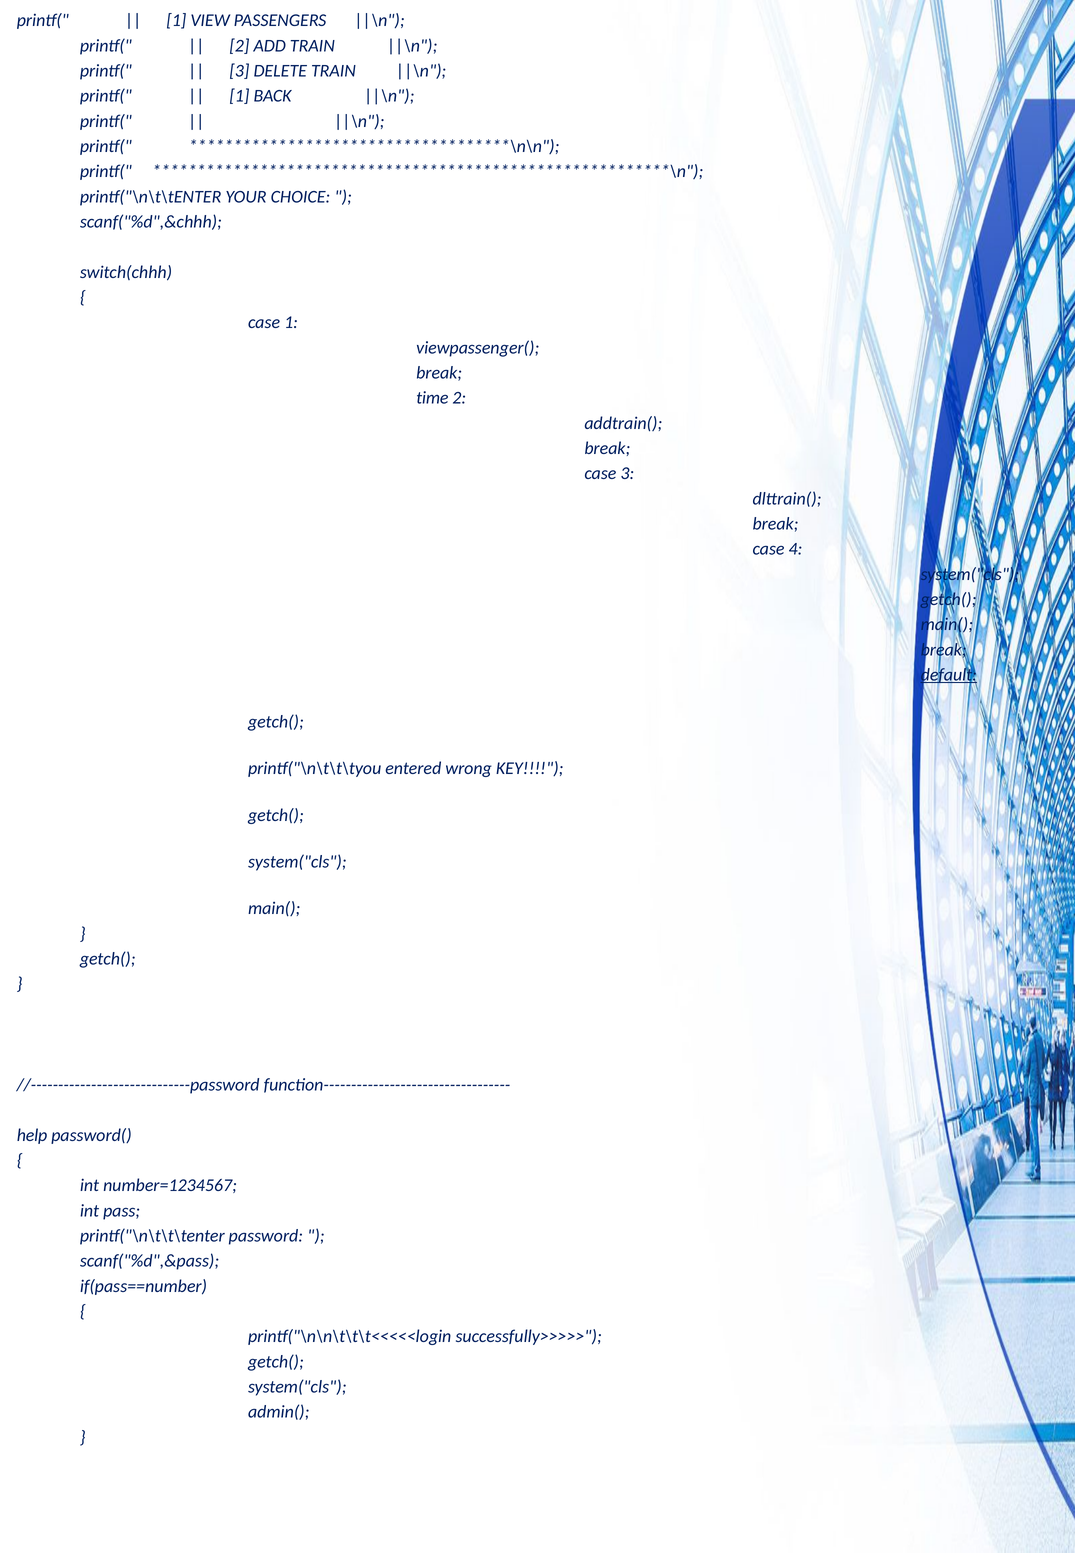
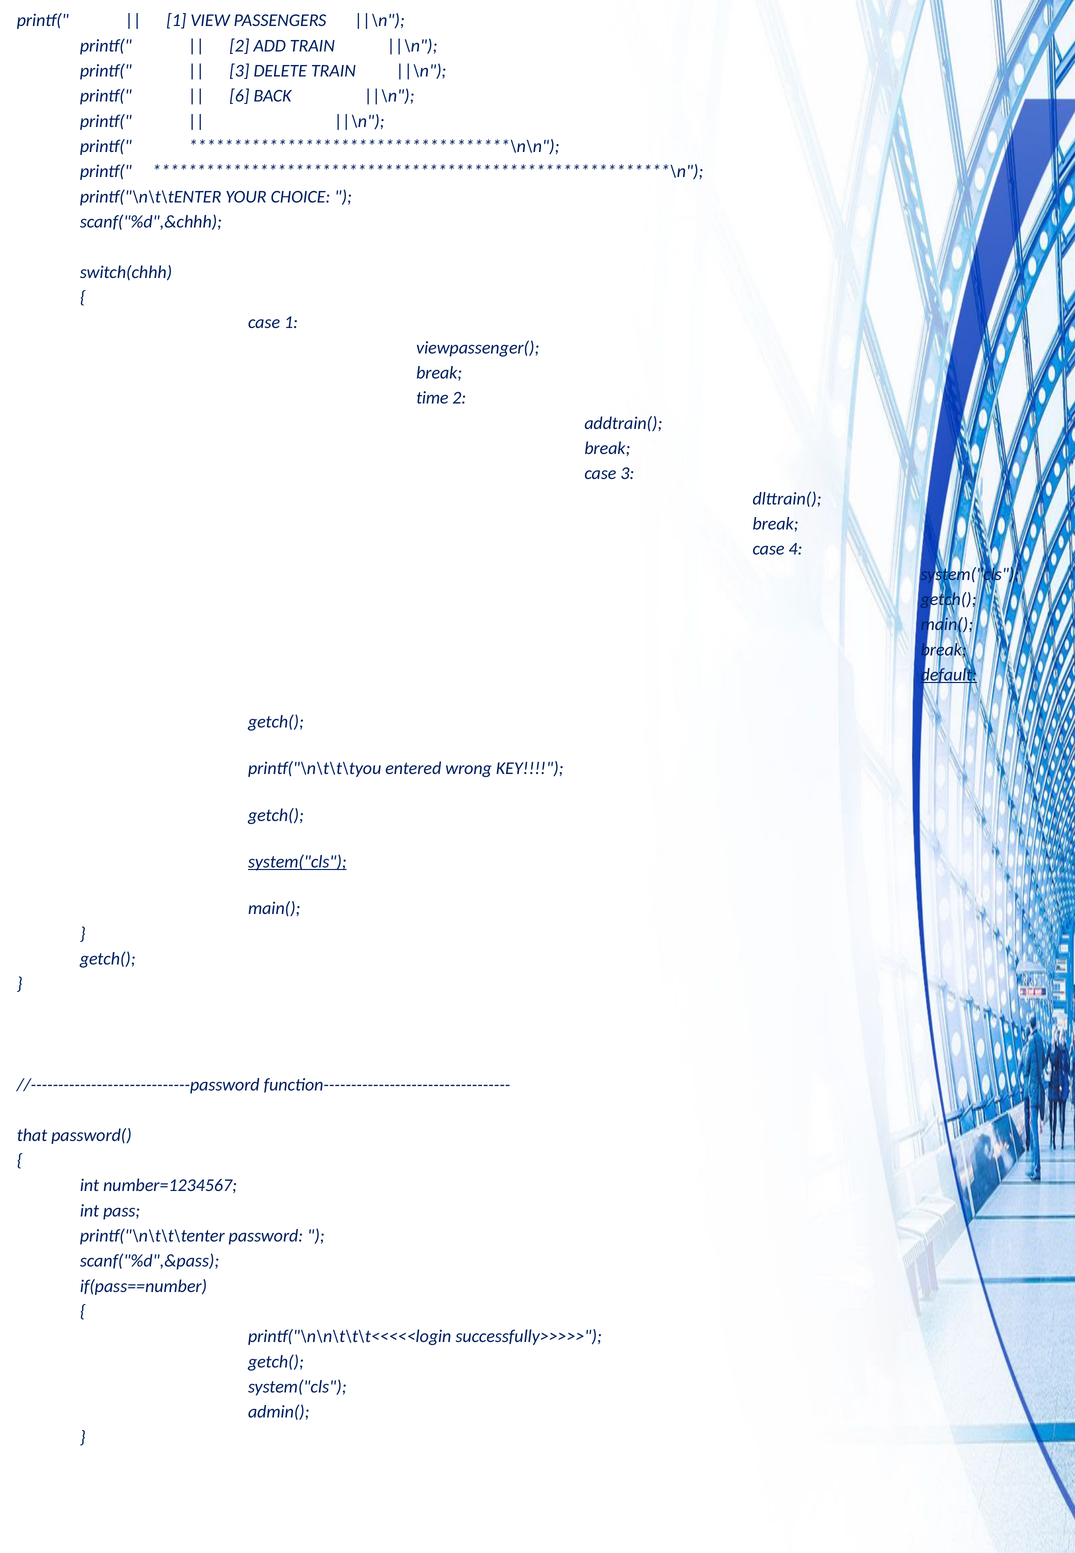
1: 1 -> 6 (239, 96)
system("cls underline: none -> present (297, 862)
help: help -> that (32, 1135)
